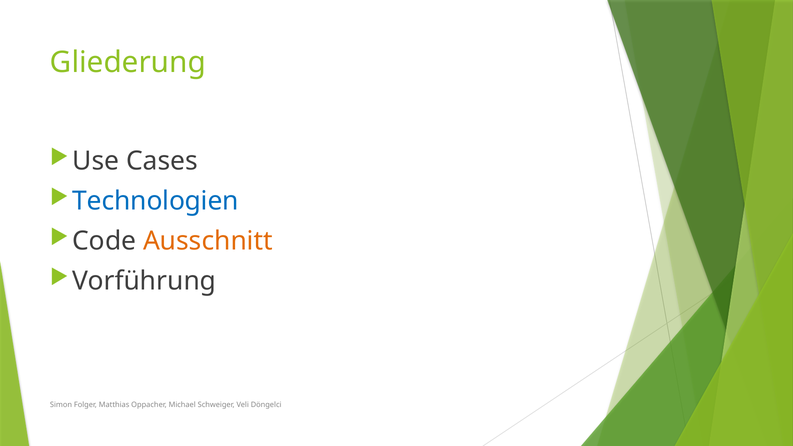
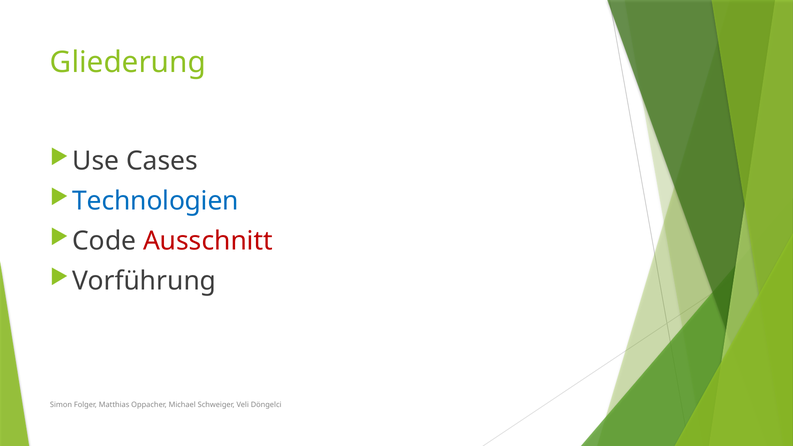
Ausschnitt colour: orange -> red (208, 241)
